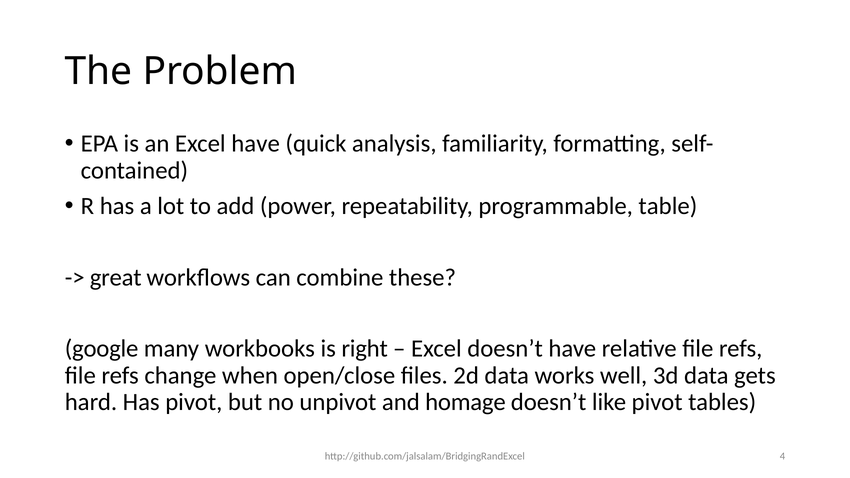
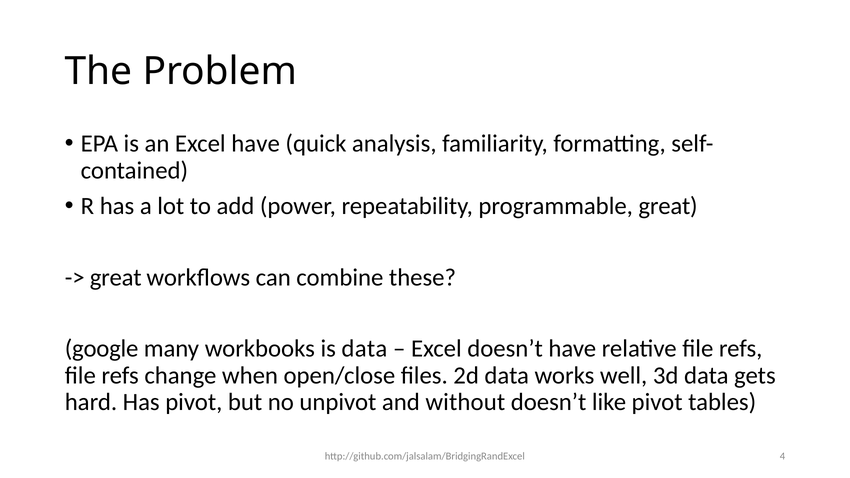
programmable table: table -> great (668, 206)
is right: right -> data (364, 349)
homage: homage -> without (465, 402)
